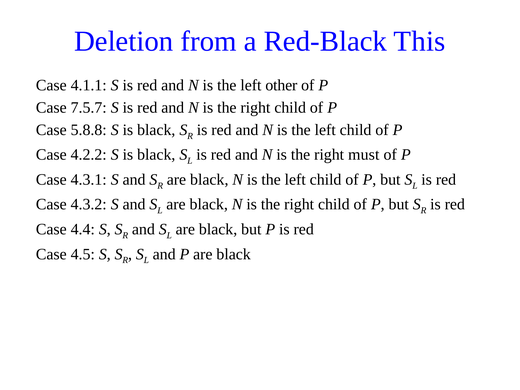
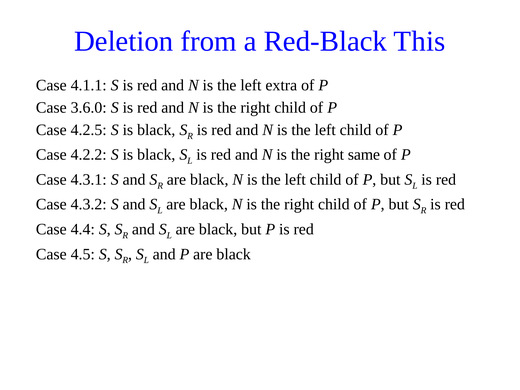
other: other -> extra (281, 85)
7.5.7: 7.5.7 -> 3.6.0 (89, 108)
5.8.8: 5.8.8 -> 4.2.5 (89, 130)
must: must -> same (364, 155)
